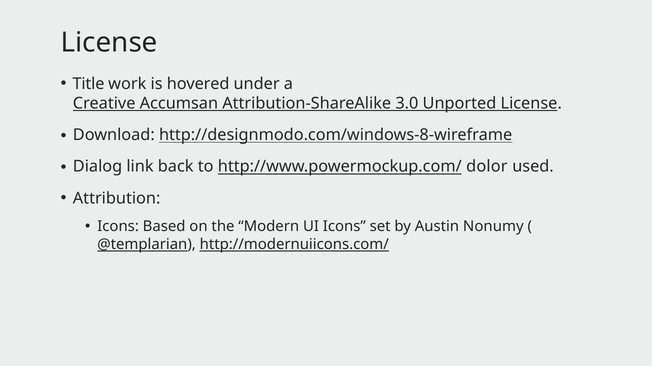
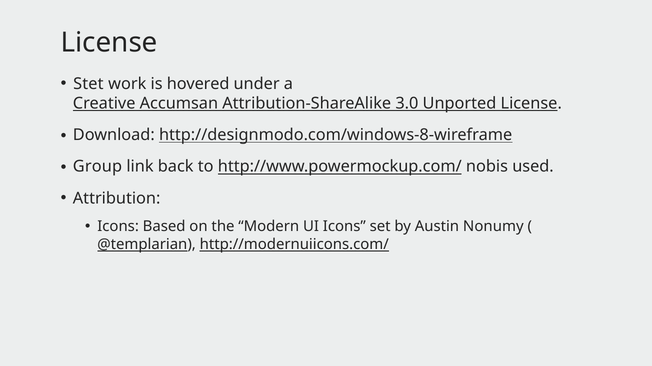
Title: Title -> Stet (88, 84)
Dialog: Dialog -> Group (97, 167)
dolor: dolor -> nobis (487, 167)
